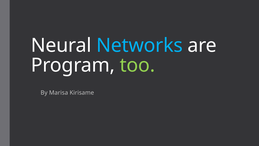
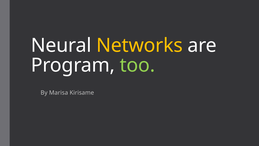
Networks colour: light blue -> yellow (140, 45)
